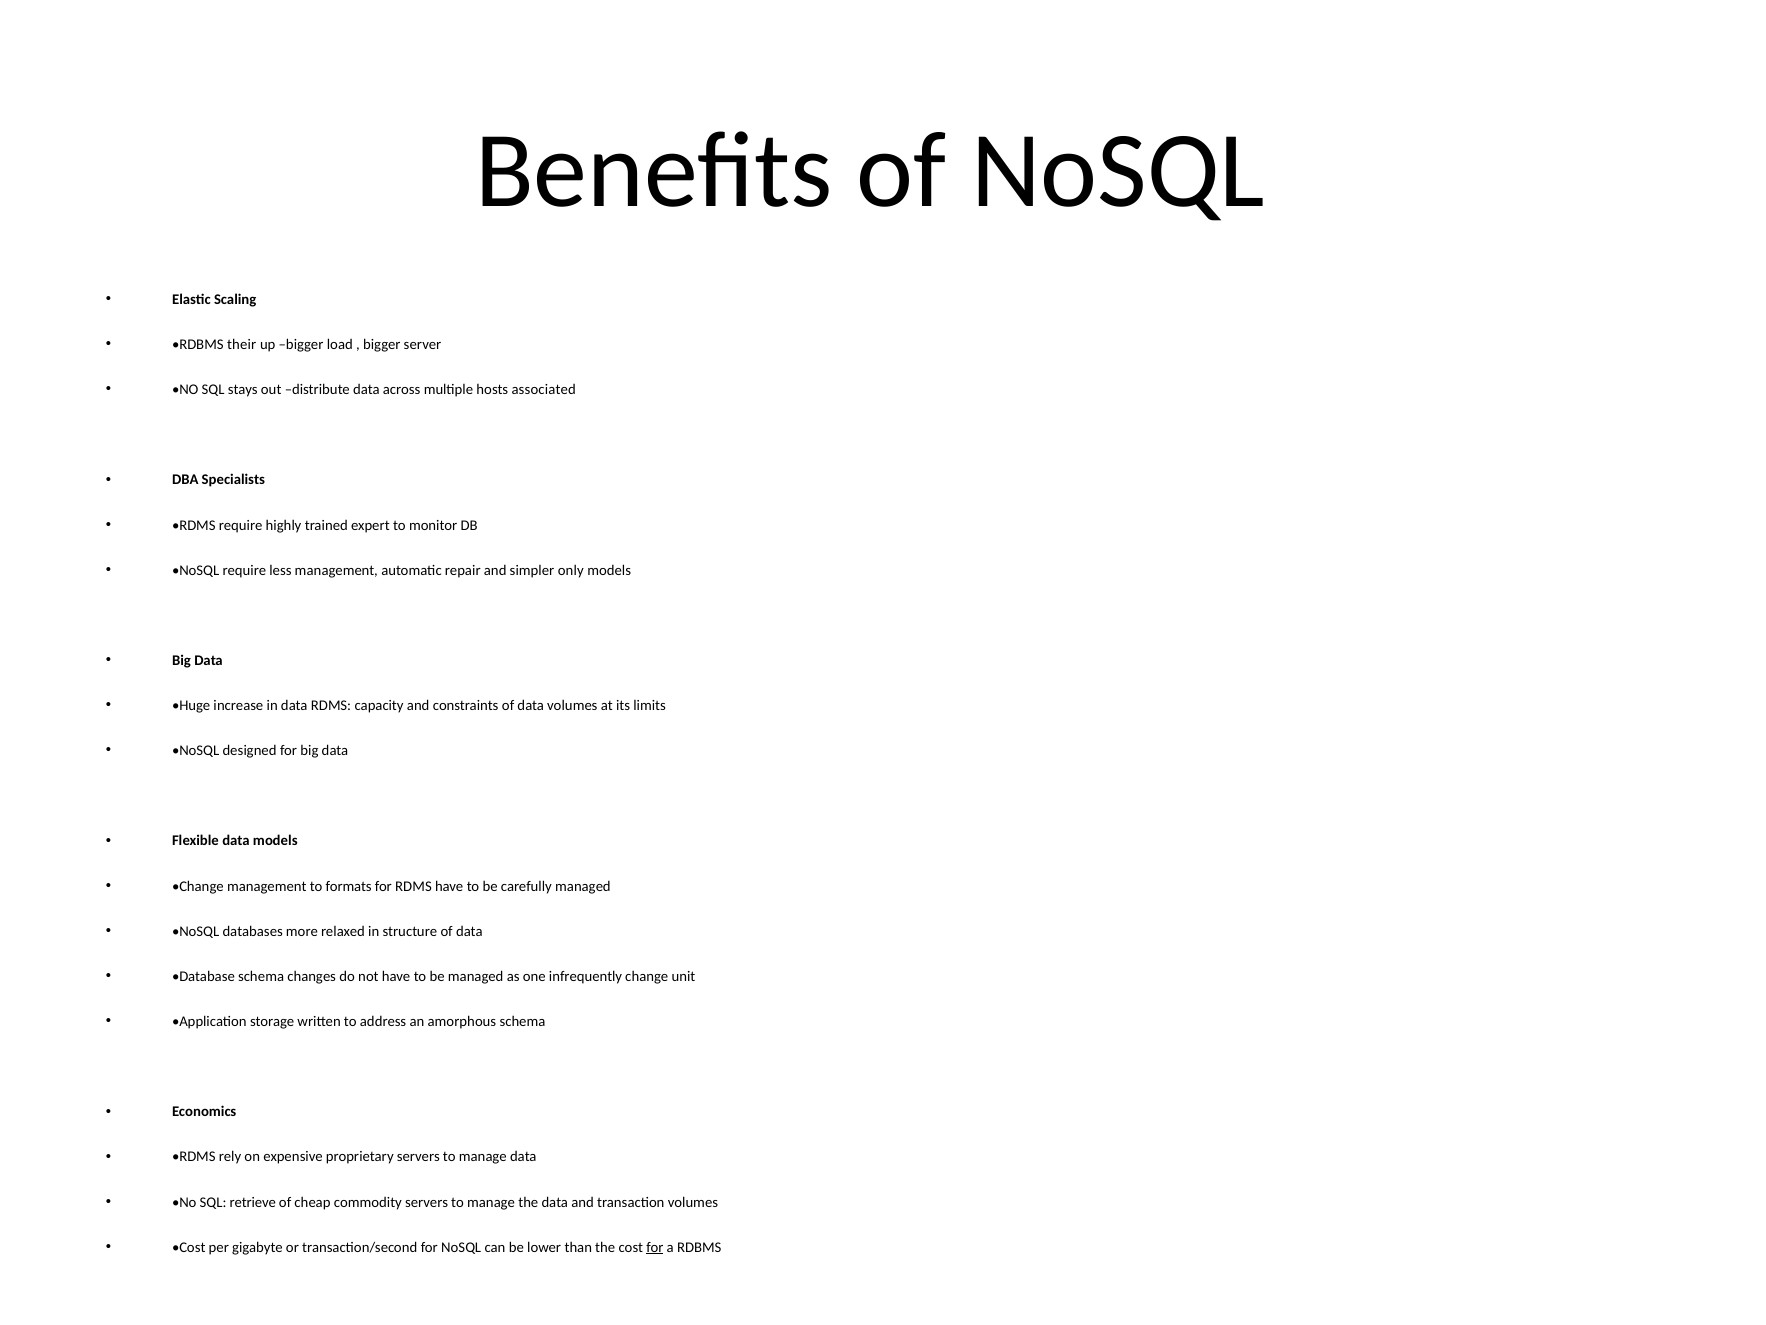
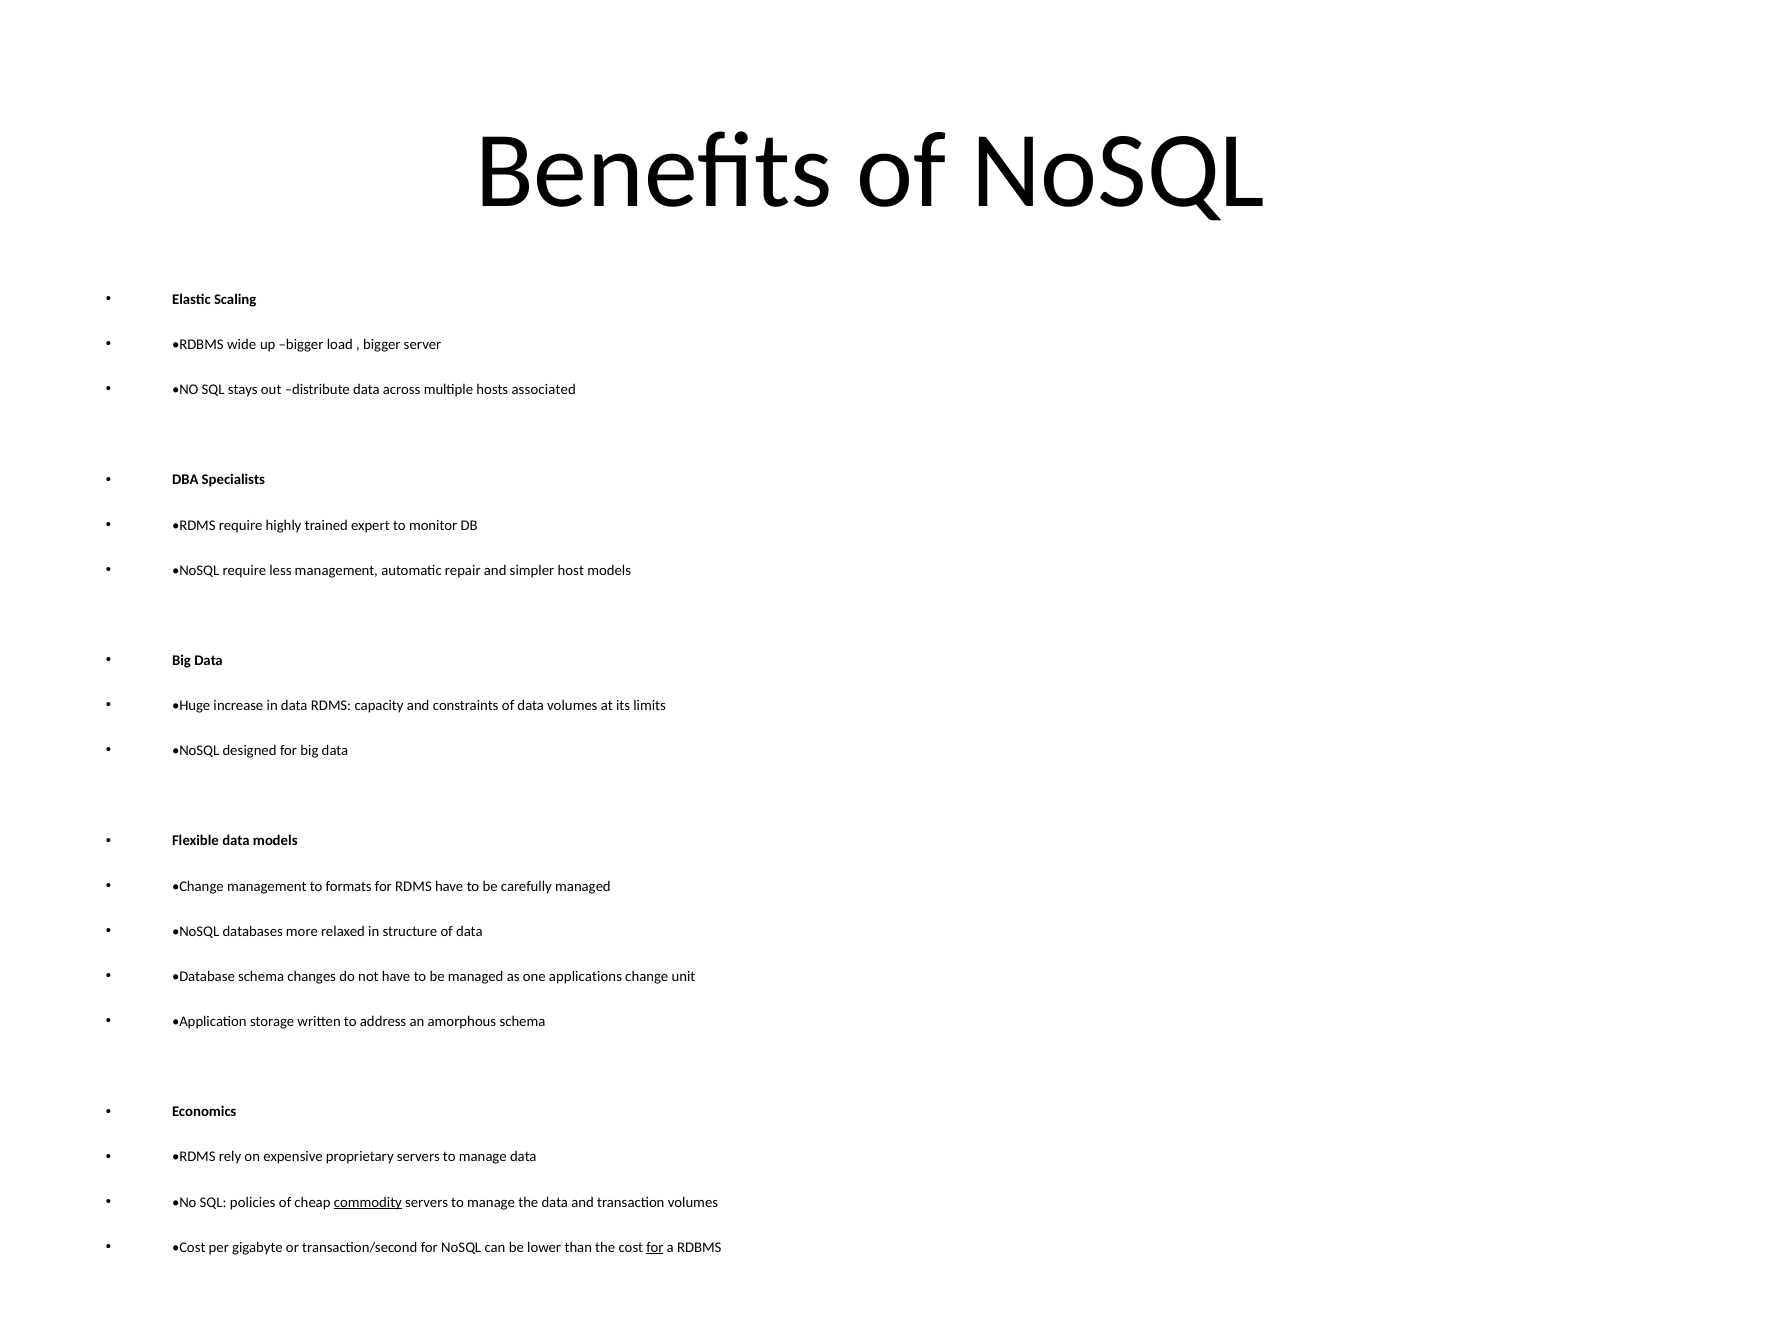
their: their -> wide (242, 344)
only: only -> host (571, 570)
infrequently: infrequently -> applications (586, 976)
retrieve: retrieve -> policies (253, 1202)
commodity underline: none -> present (368, 1202)
